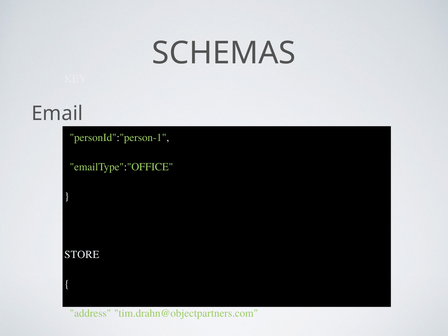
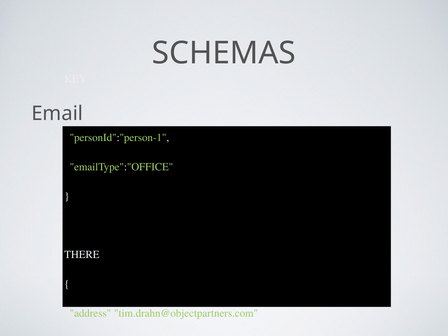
STORE: STORE -> THERE (82, 255)
